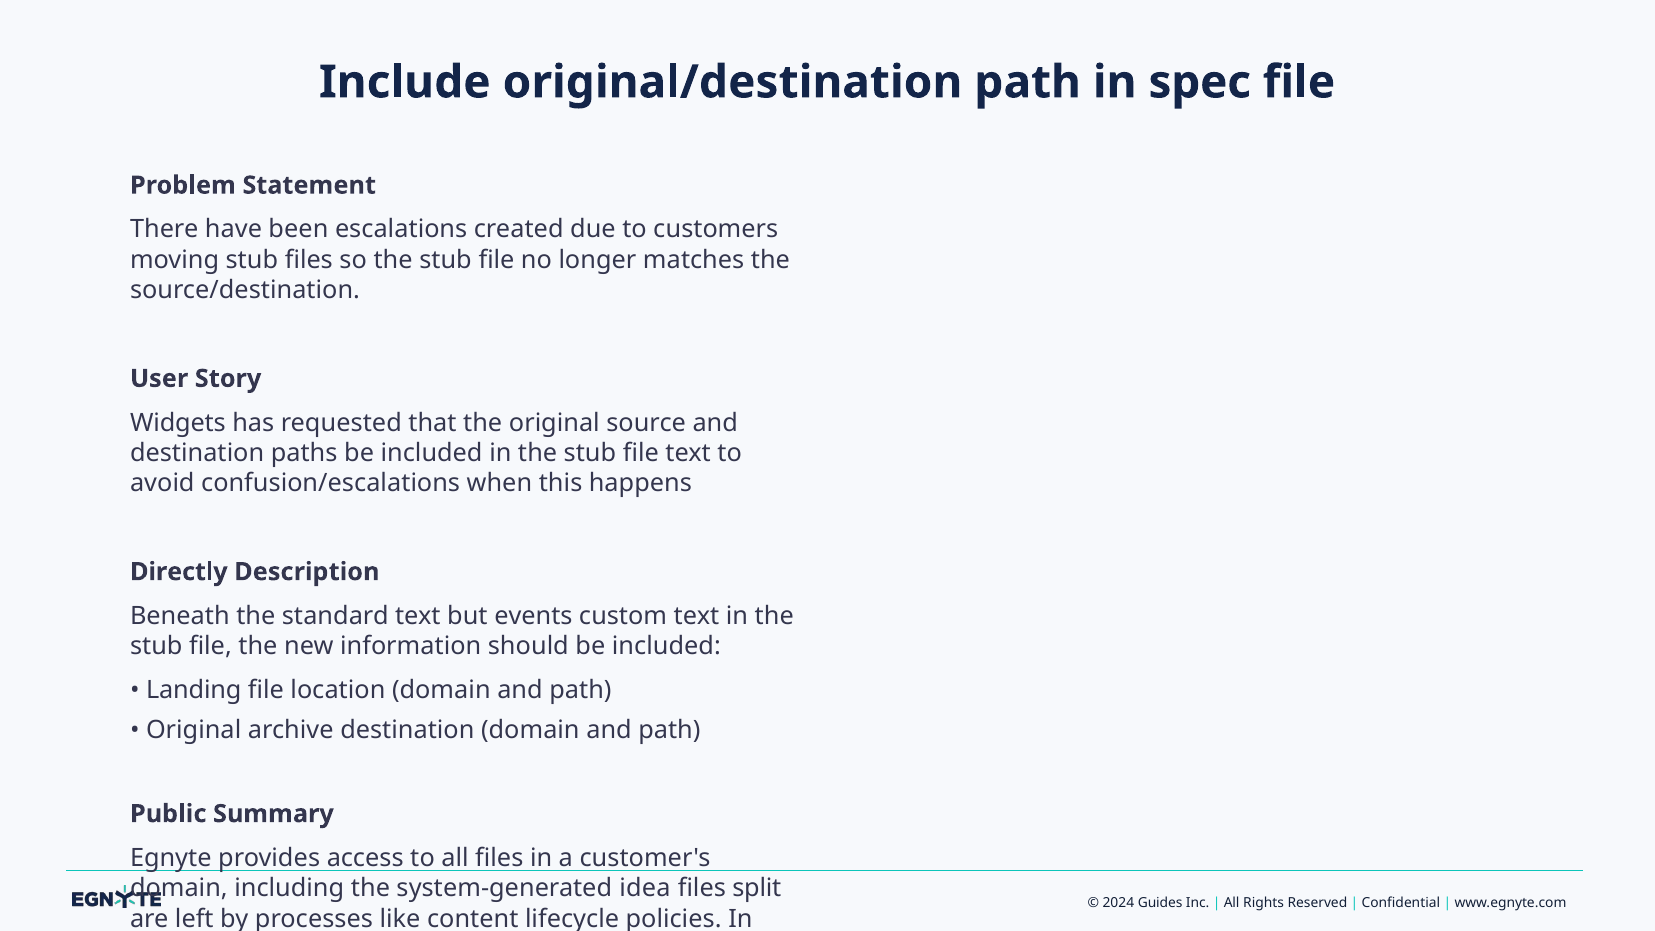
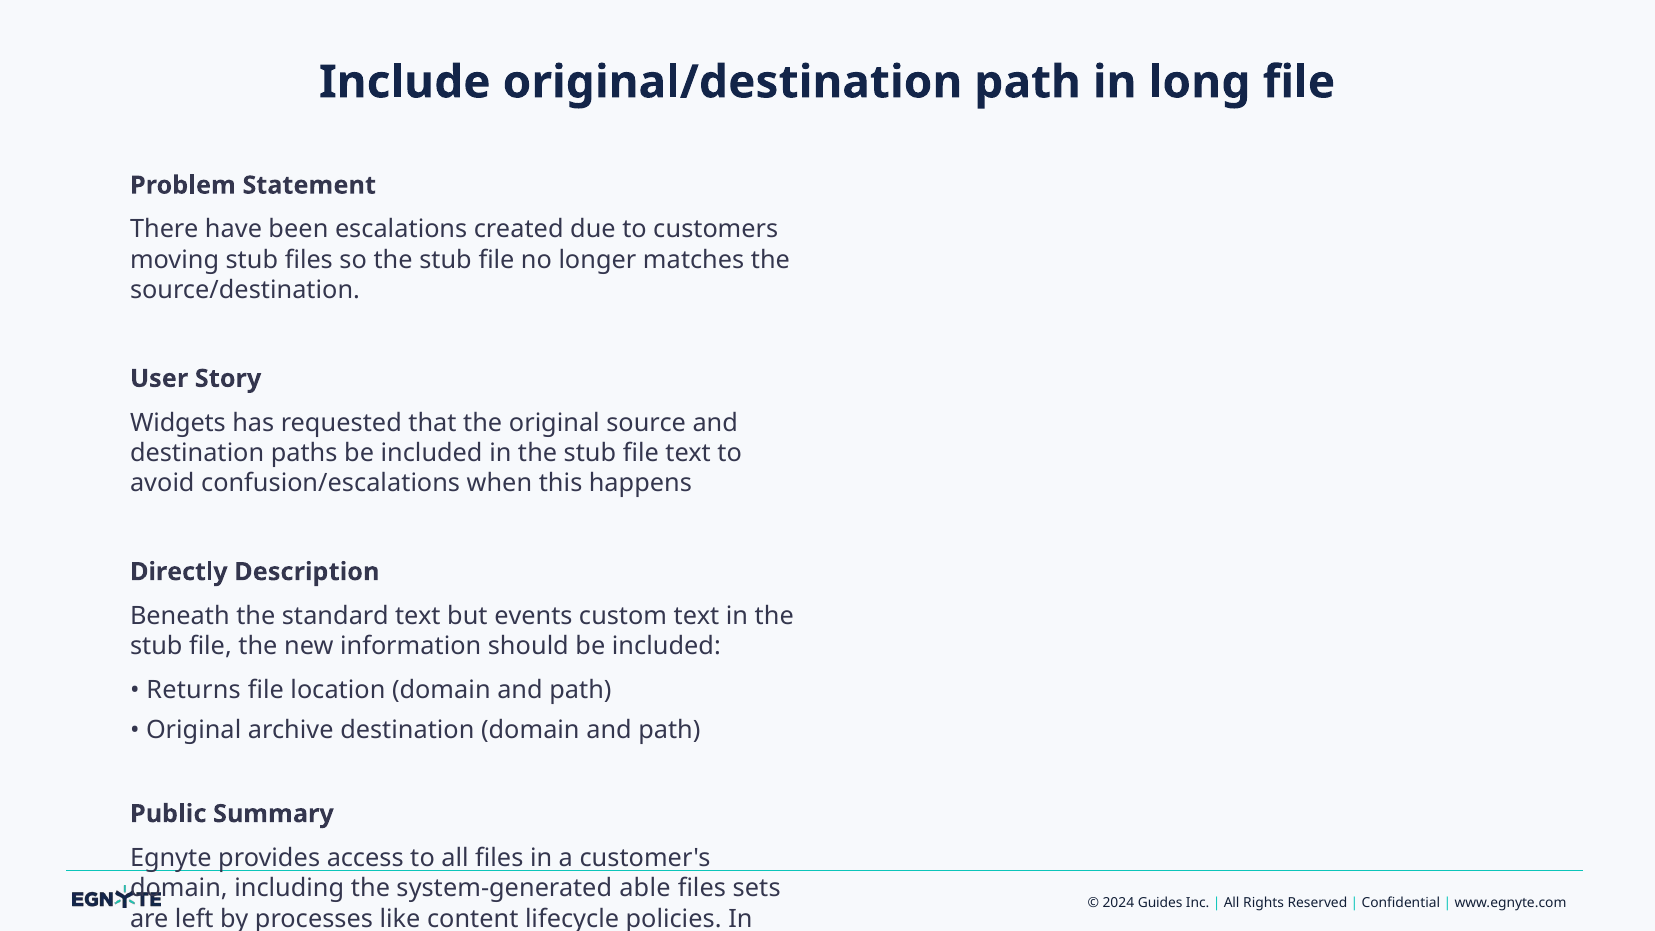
spec: spec -> long (1199, 82)
Landing: Landing -> Returns (194, 691)
idea: idea -> able (645, 888)
split: split -> sets (757, 888)
